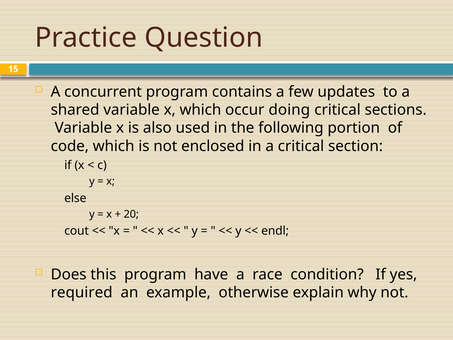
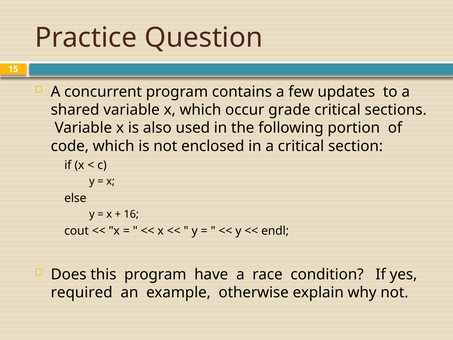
doing: doing -> grade (289, 110)
20: 20 -> 16 (131, 214)
